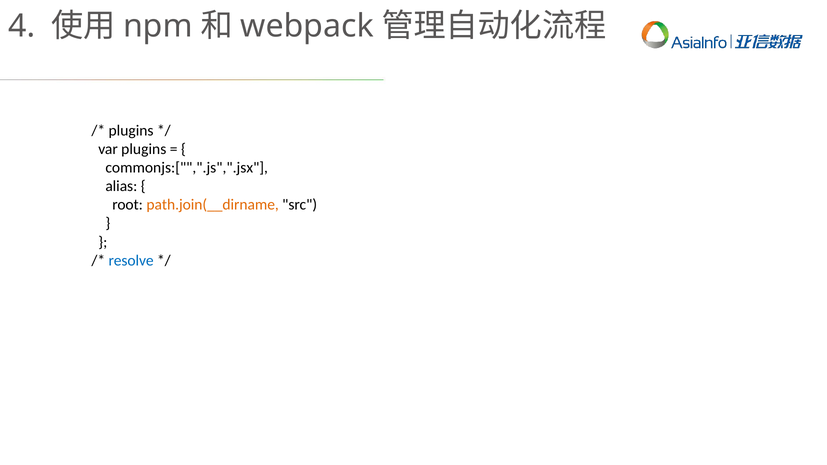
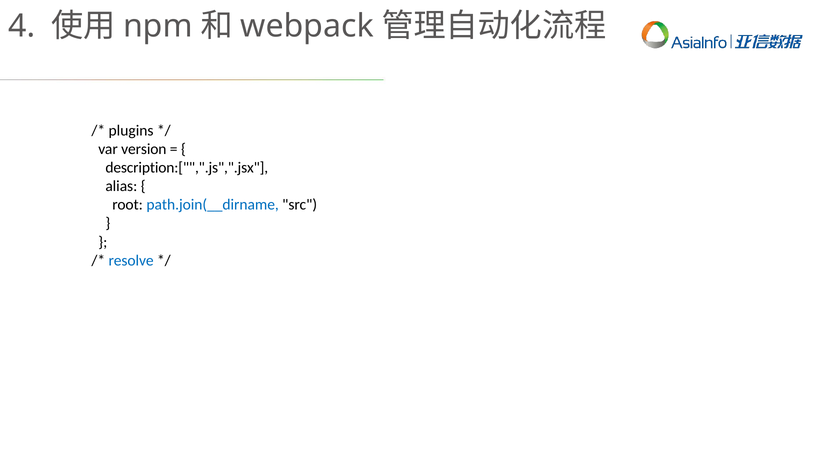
var plugins: plugins -> version (144, 149)
commonjs:["",".js",".jsx: commonjs:["",".js",".jsx -> description:["",".js",".jsx (187, 168)
path.join(__dirname colour: orange -> blue (213, 205)
